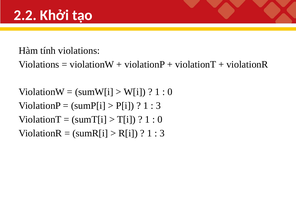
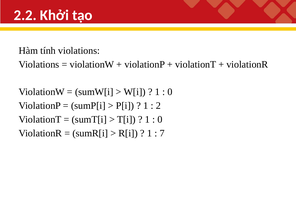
3: 3 -> 2 (158, 106)
3: 3 -> 7 (162, 133)
